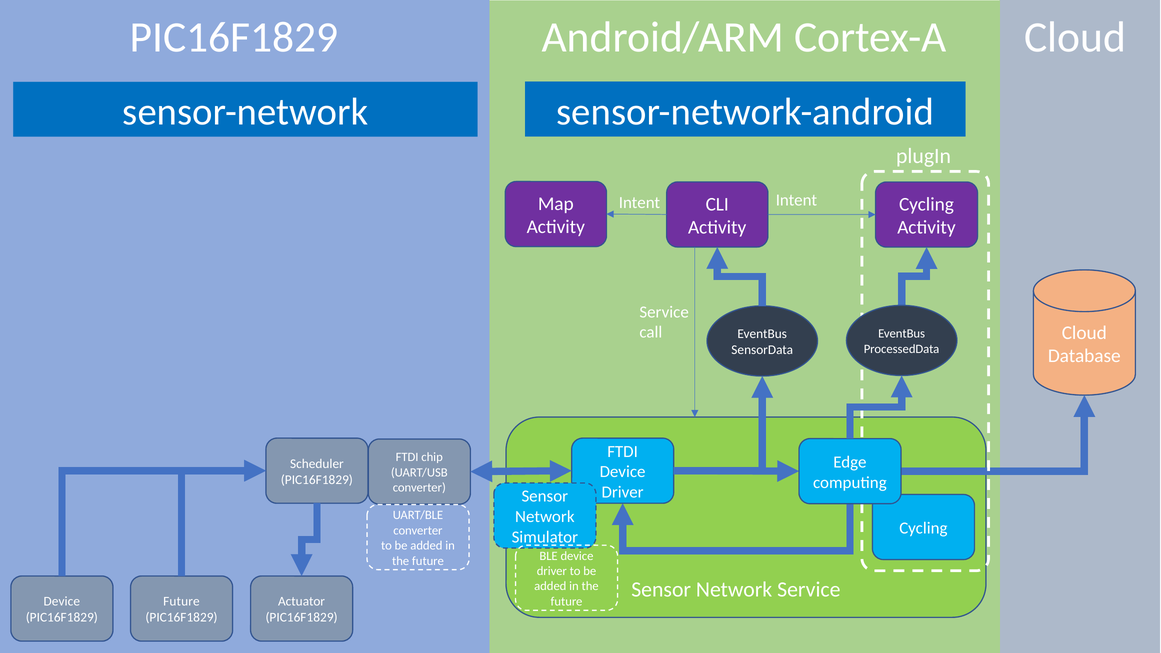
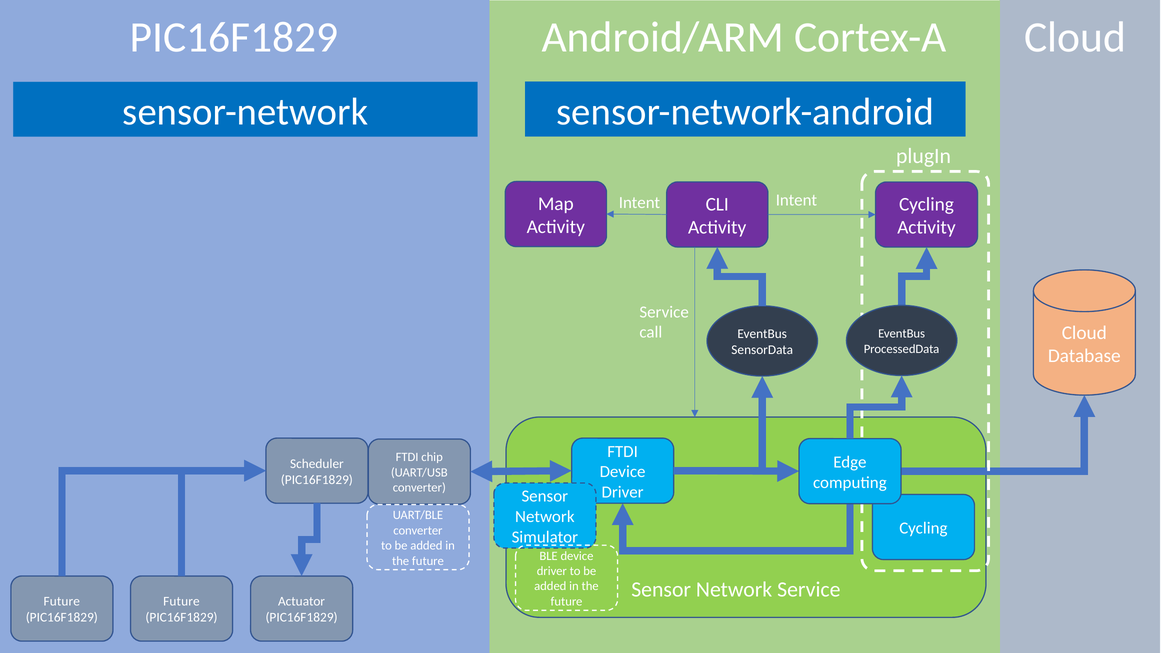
Device: Device -> Future (62, 602)
